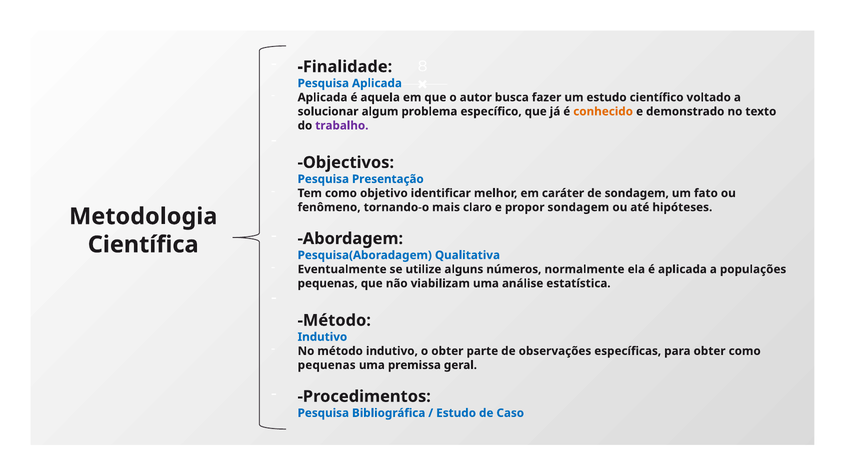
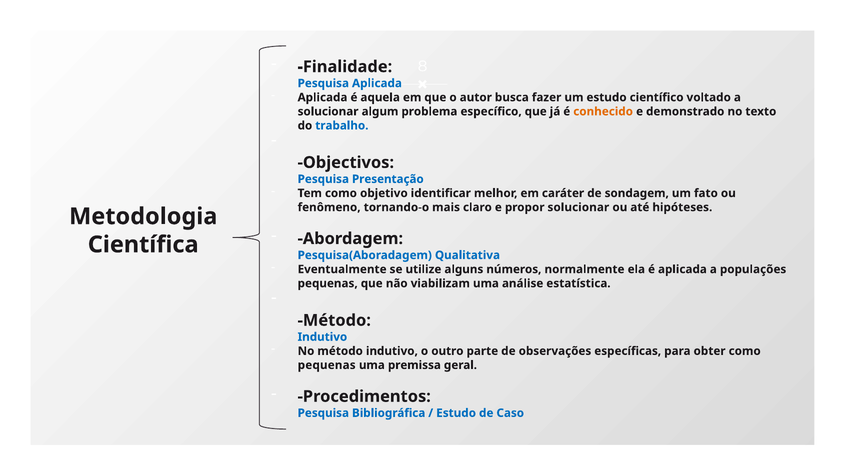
trabalho colour: purple -> blue (342, 126)
propor sondagem: sondagem -> solucionar (578, 207)
o obter: obter -> outro (447, 351)
